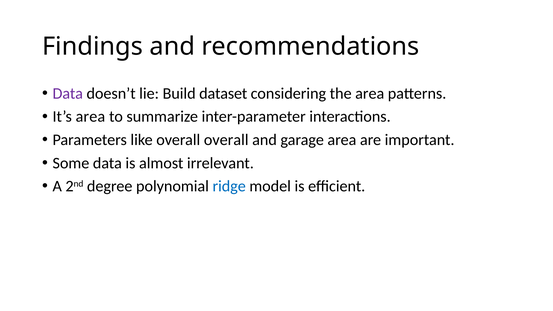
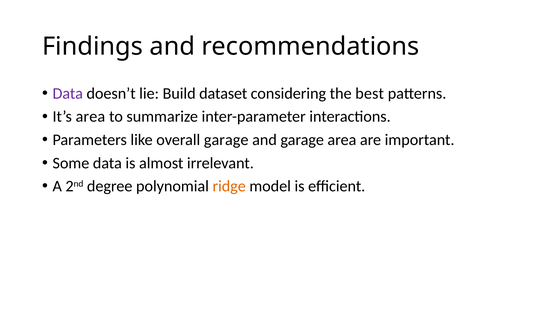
the area: area -> best (370, 93)
overall overall: overall -> garage (226, 140)
ridge colour: blue -> orange (229, 186)
